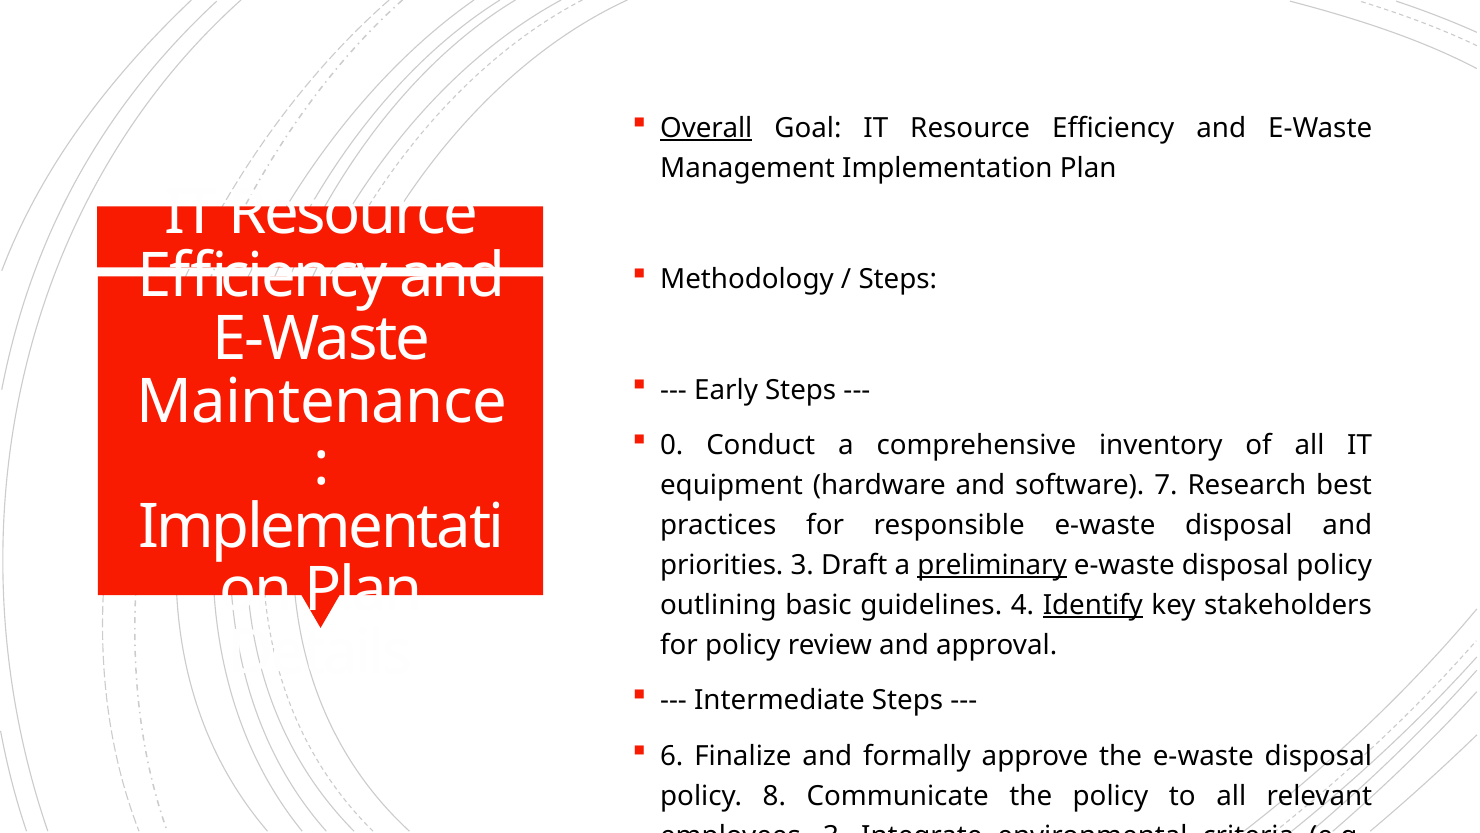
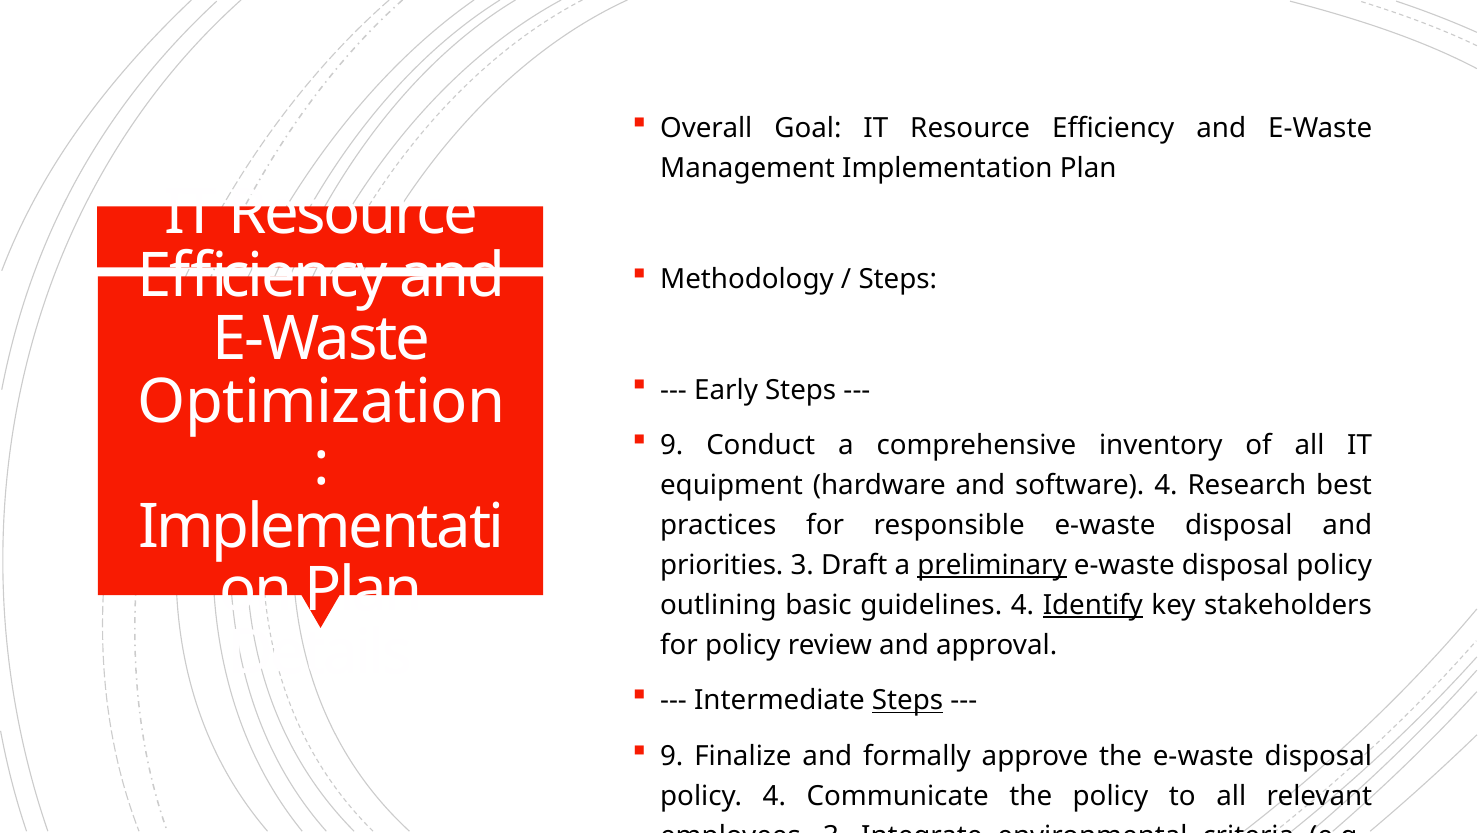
Overall underline: present -> none (706, 128)
Maintenance: Maintenance -> Optimization (322, 401)
0: 0 -> 9 (672, 445)
software 7: 7 -> 4 (1166, 485)
Steps underline: none -> present (908, 700)
6: 6 -> 9 (672, 756)
policy 8: 8 -> 4 (774, 795)
